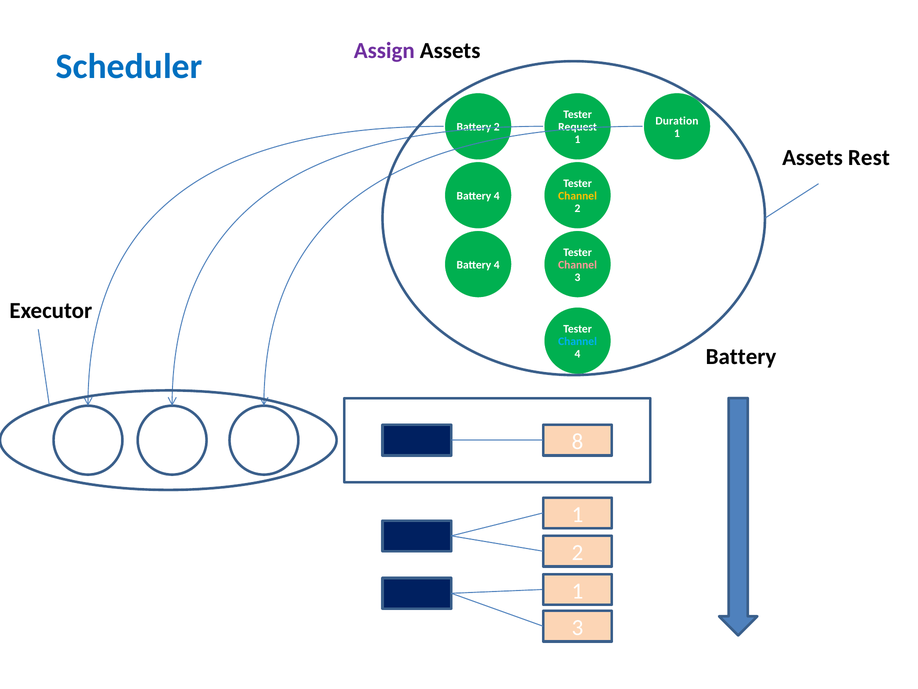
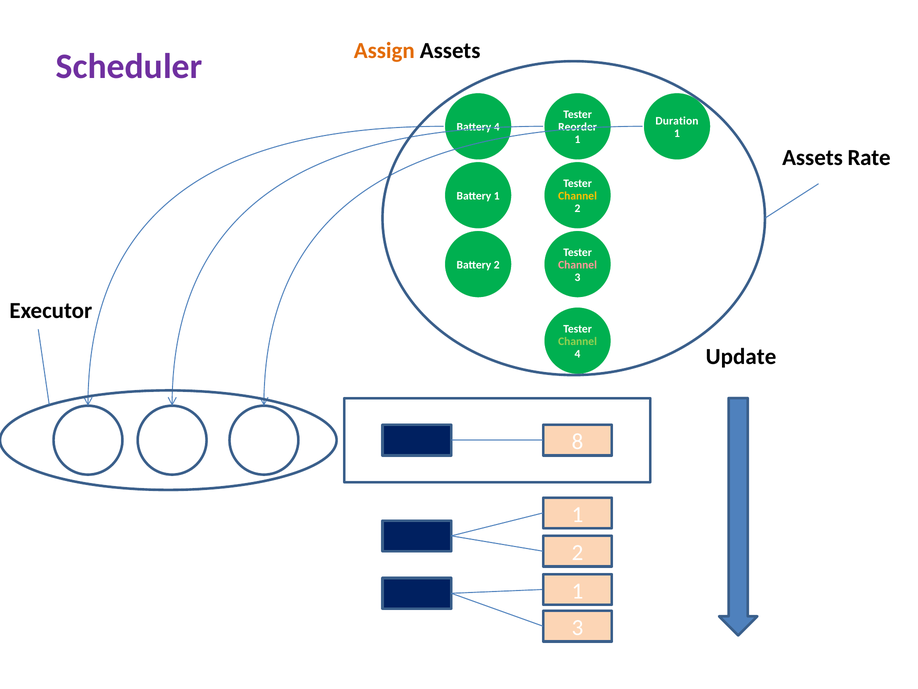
Assign colour: purple -> orange (384, 50)
Scheduler colour: blue -> purple (129, 67)
Battery 2: 2 -> 4 (497, 127)
Request: Request -> Reorder (578, 127)
Rest: Rest -> Rate (869, 158)
4: 4 -> 1 (497, 196)
4: 4 -> 2 (497, 265)
Channel colour: light blue -> light green (578, 341)
Battery: Battery -> Update (741, 356)
